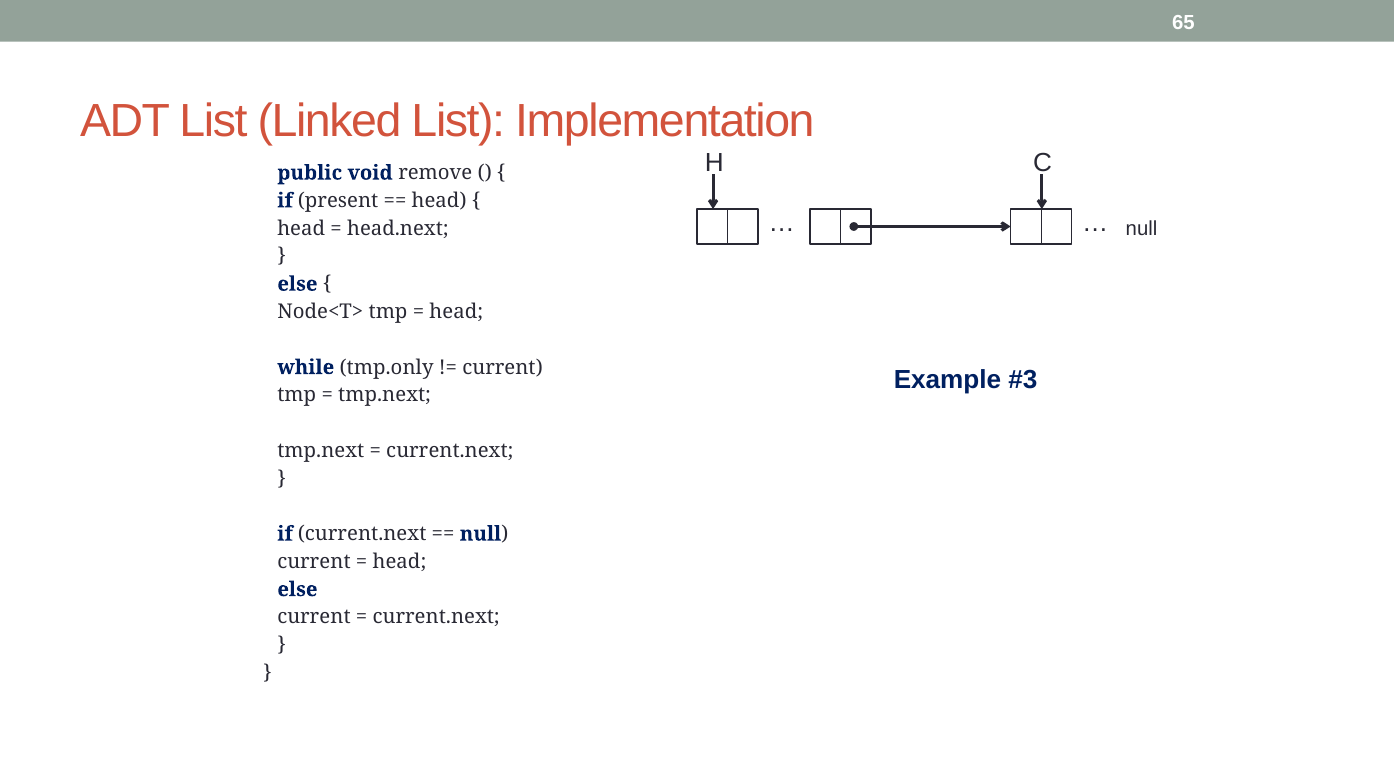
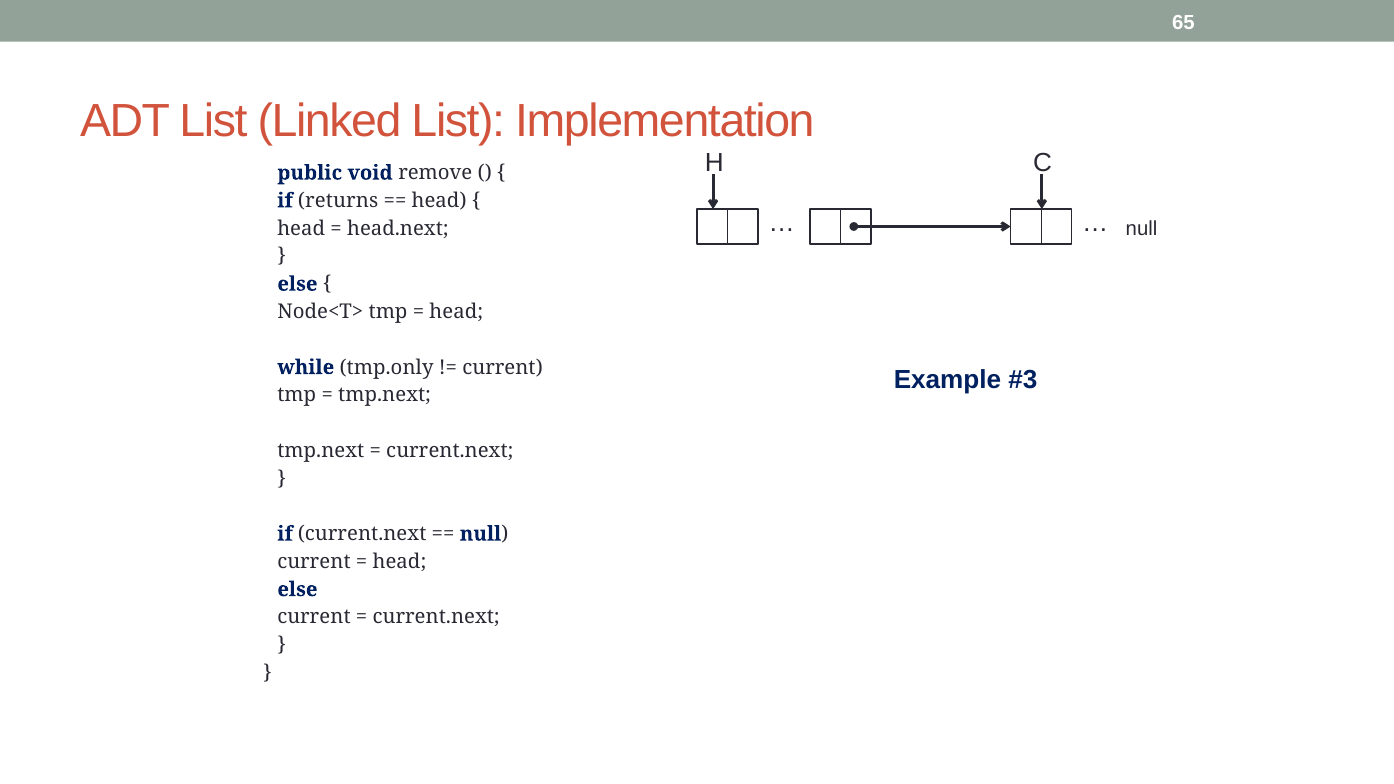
present: present -> returns (338, 201)
